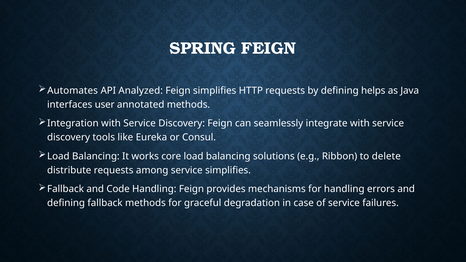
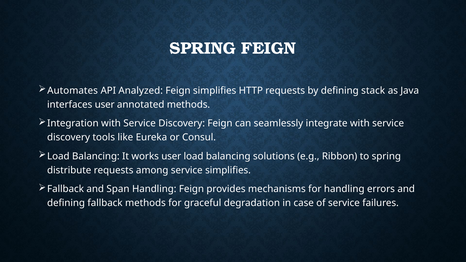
helps: helps -> stack (373, 91)
works core: core -> user (171, 156)
to delete: delete -> spring (386, 156)
Code: Code -> Span (118, 189)
